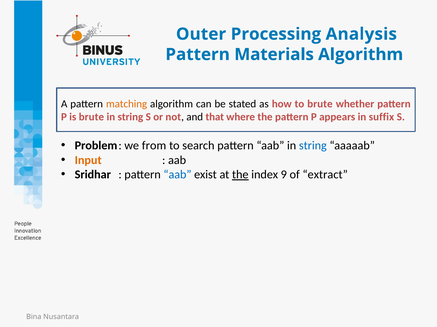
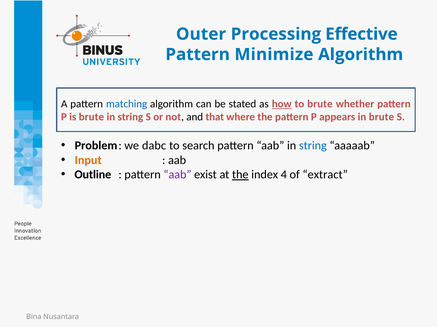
Analysis: Analysis -> Effective (361, 34)
Materials: Materials -> Minimize (274, 55)
matching colour: orange -> blue (127, 104)
how underline: none -> present (282, 104)
in suffix: suffix -> brute (381, 117)
from: from -> dabc (154, 146)
Sridhar: Sridhar -> Outline (93, 175)
aab colour: blue -> purple (177, 175)
9: 9 -> 4 (284, 175)
